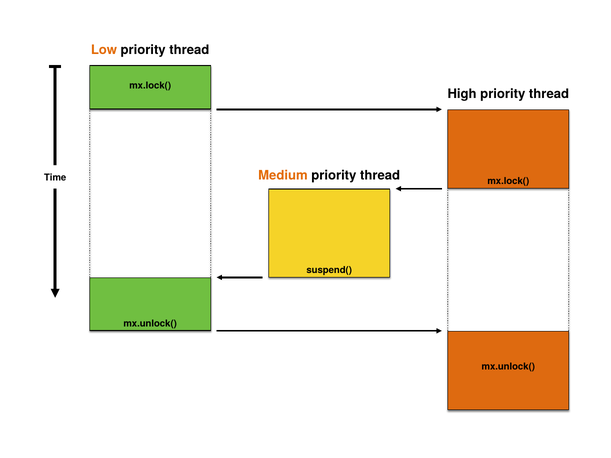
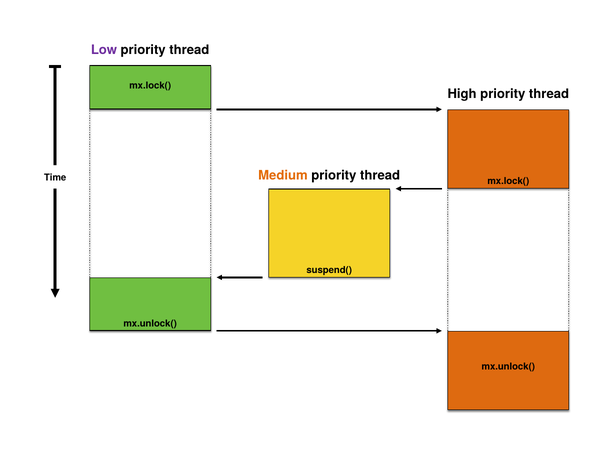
Low colour: orange -> purple (104, 50)
